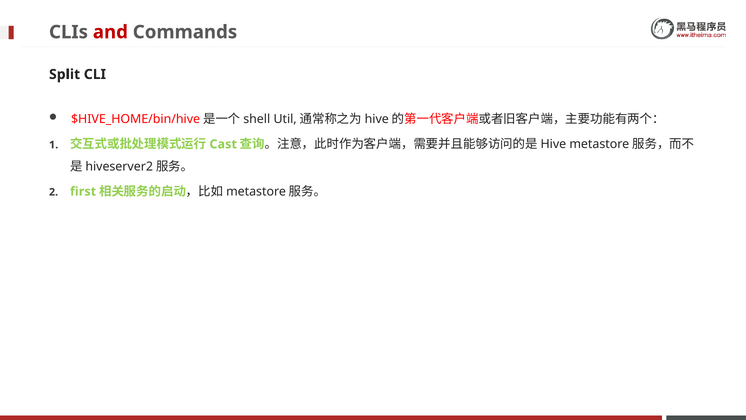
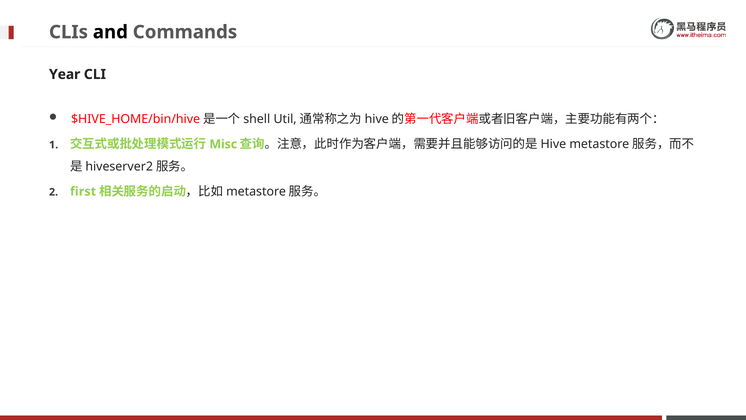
and colour: red -> black (110, 32)
Split: Split -> Year (65, 74)
Cast: Cast -> Misc (223, 144)
